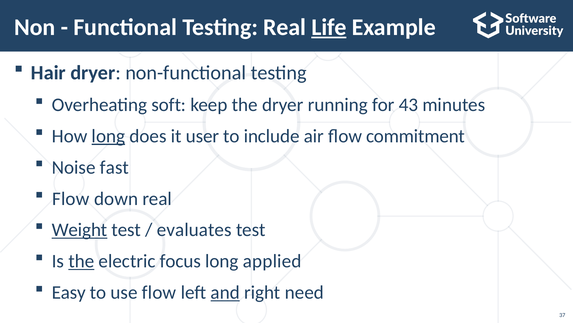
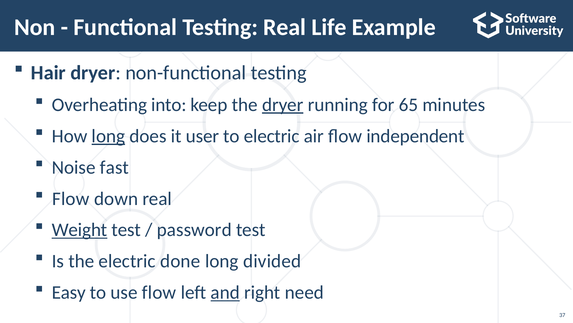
Life underline: present -> none (329, 27)
soft: soft -> into (169, 105)
dryer underline: none -> present (283, 105)
43: 43 -> 65 (408, 105)
to include: include -> electric (272, 136)
commitment: commitment -> independent (415, 136)
evaluates: evaluates -> password (194, 229)
the underline: present -> none (81, 261)
focus: focus -> done (180, 261)
applied: applied -> divided (272, 261)
